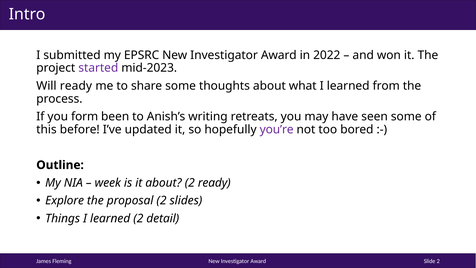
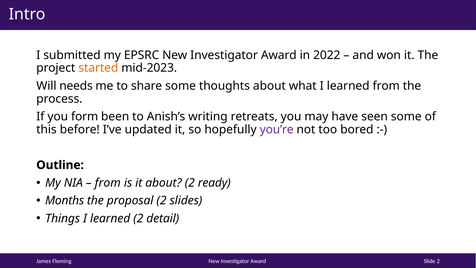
started colour: purple -> orange (98, 68)
Will ready: ready -> needs (76, 86)
week: week -> from (108, 183)
Explore: Explore -> Months (65, 201)
